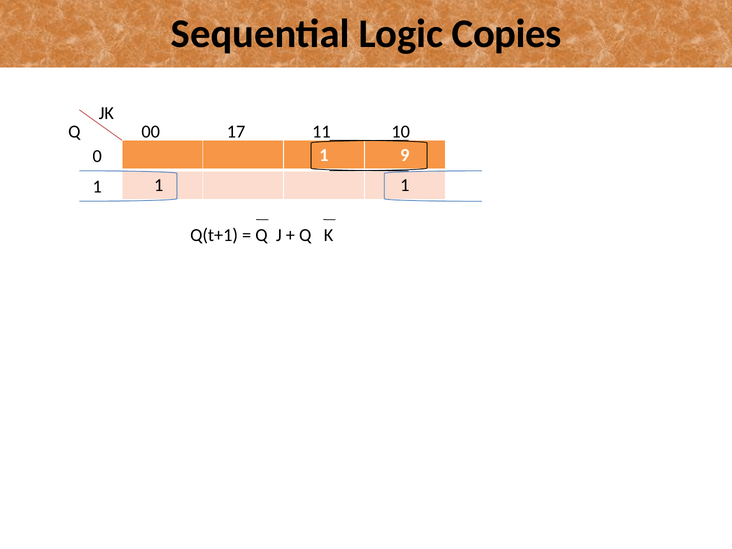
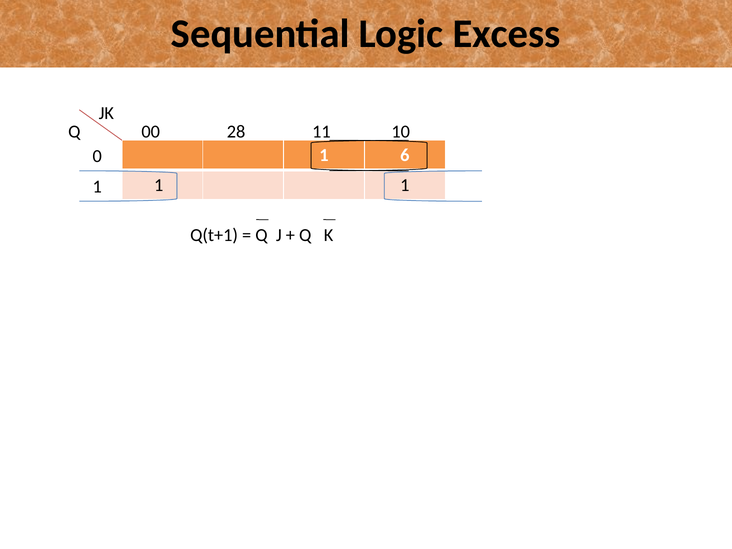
Copies: Copies -> Excess (507, 34)
17: 17 -> 28 (236, 132)
9: 9 -> 6 (405, 155)
